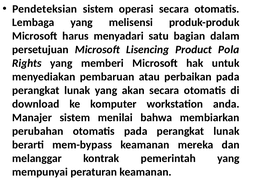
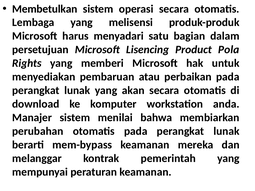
Pendeteksian: Pendeteksian -> Membetulkan (45, 9)
